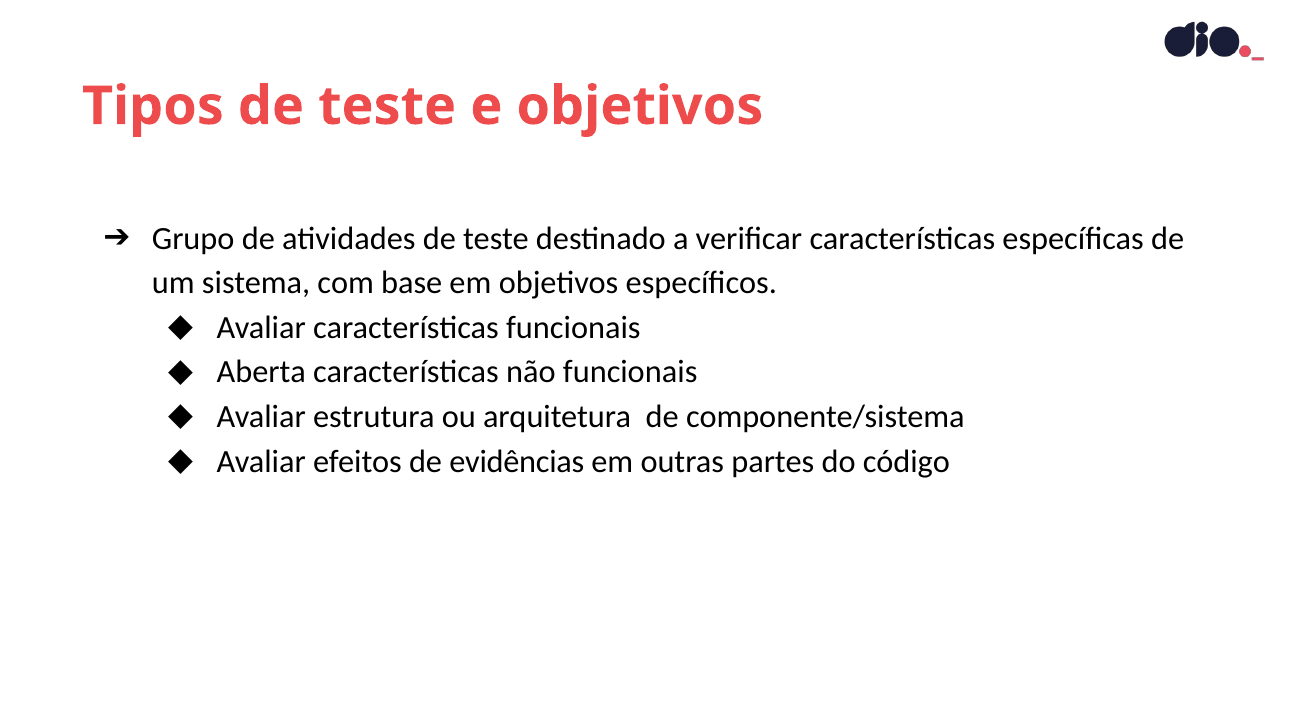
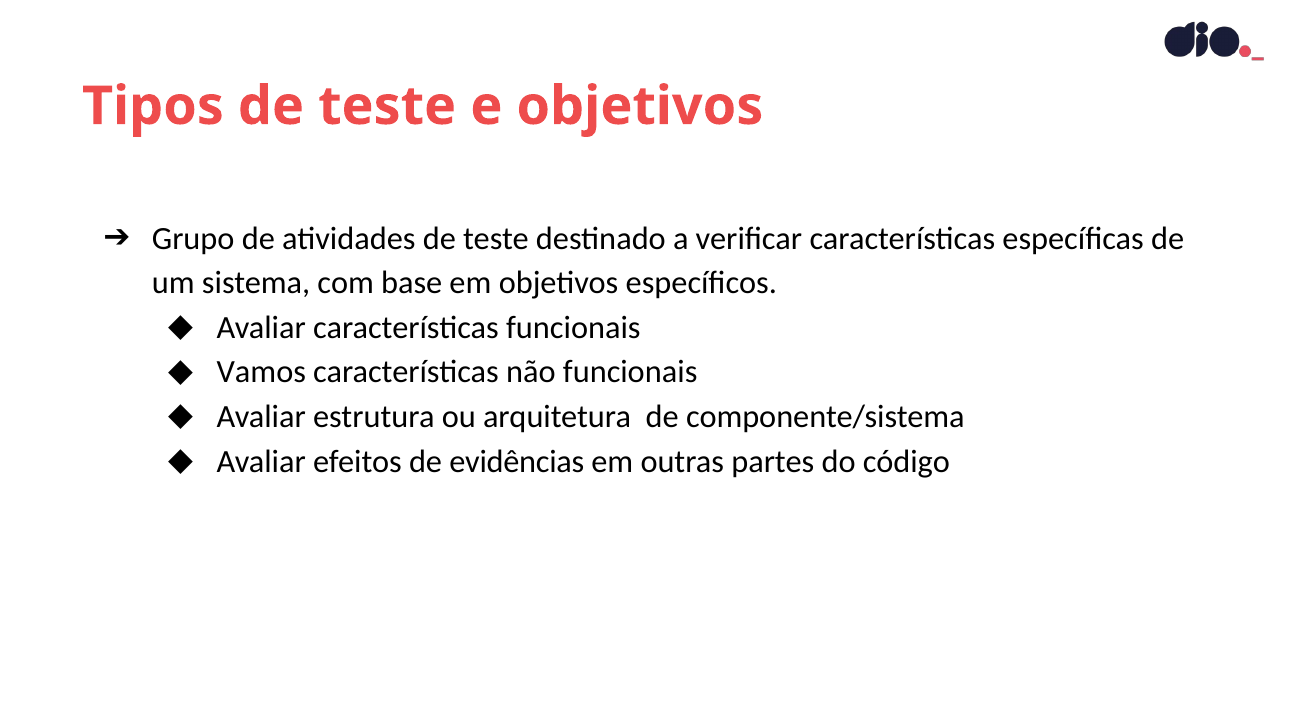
Aberta: Aberta -> Vamos (261, 372)
